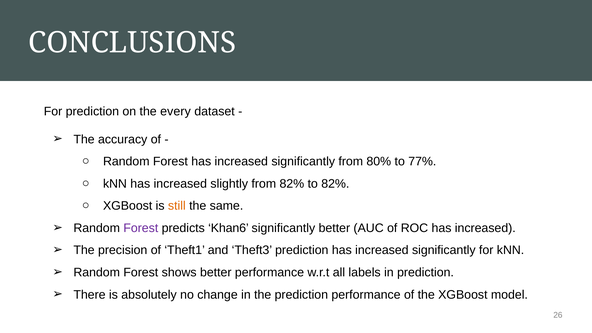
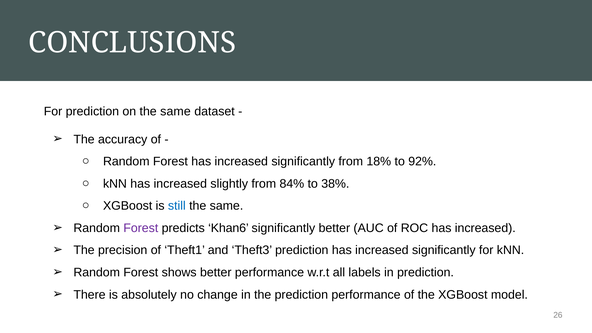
on the every: every -> same (175, 111)
80%: 80% -> 18% (379, 162)
77%: 77% -> 92% (422, 162)
from 82%: 82% -> 84% (292, 184)
to 82%: 82% -> 38% (335, 184)
still colour: orange -> blue (177, 206)
